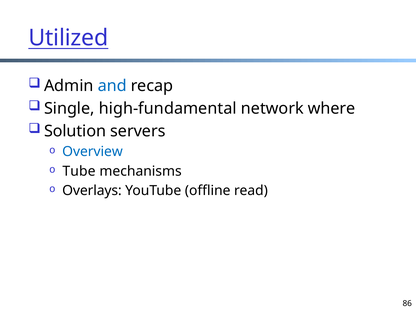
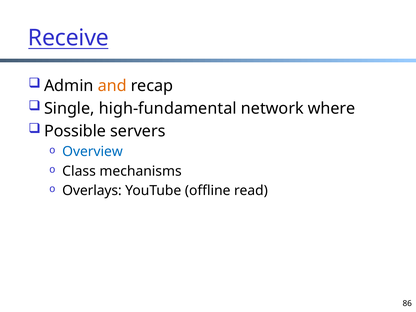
Utilized: Utilized -> Receive (68, 38)
and colour: blue -> orange (112, 86)
Solution: Solution -> Possible (75, 131)
Tube: Tube -> Class (79, 171)
